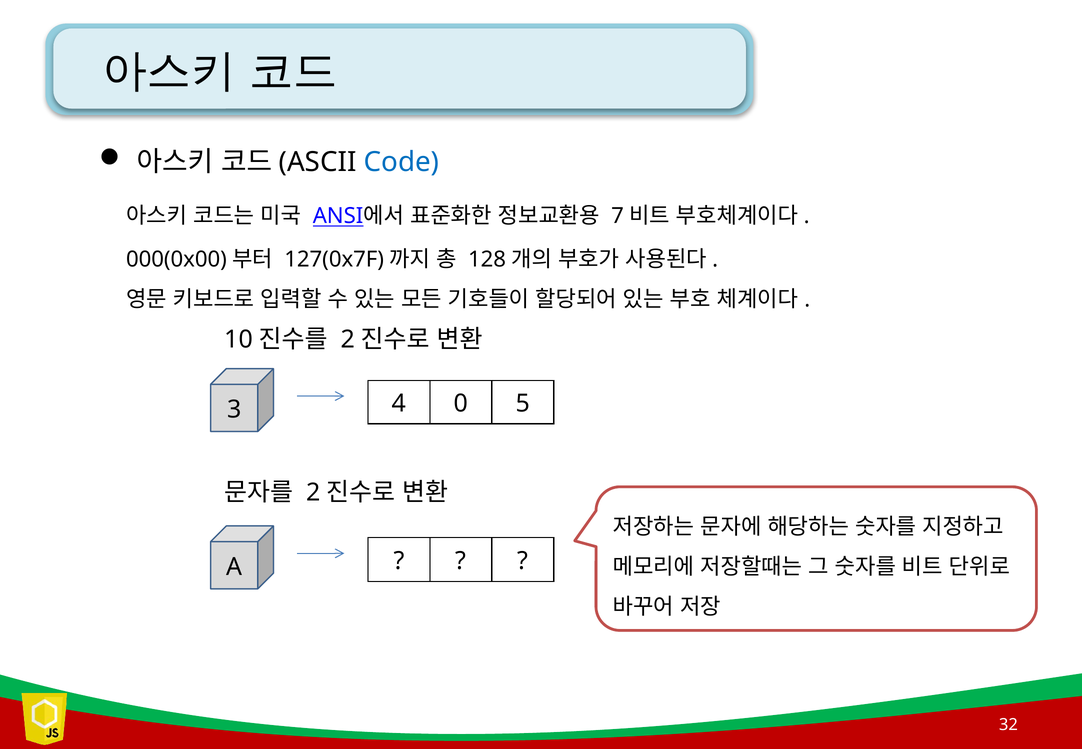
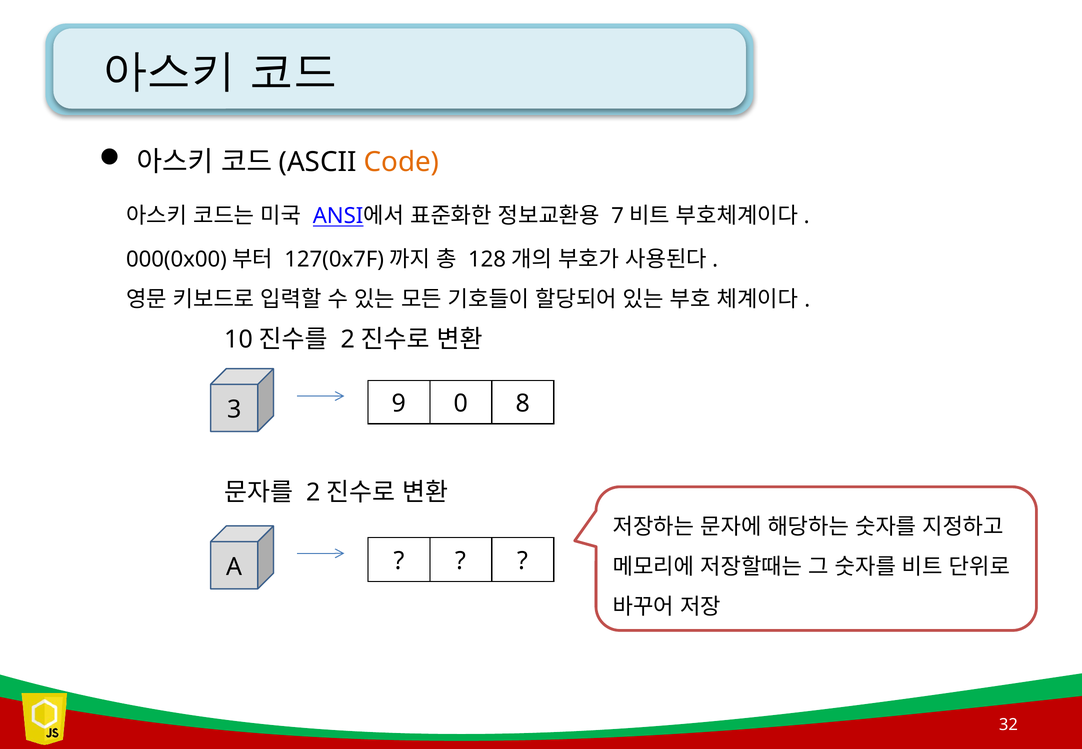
Code colour: blue -> orange (401, 162)
4: 4 -> 9 (399, 404)
5: 5 -> 8 (523, 404)
